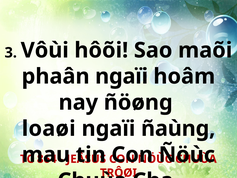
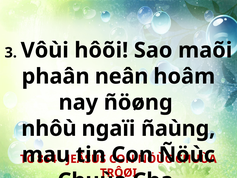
phaân ngaïi: ngaïi -> neân (122, 76)
loaøi: loaøi -> nhôù (49, 128)
